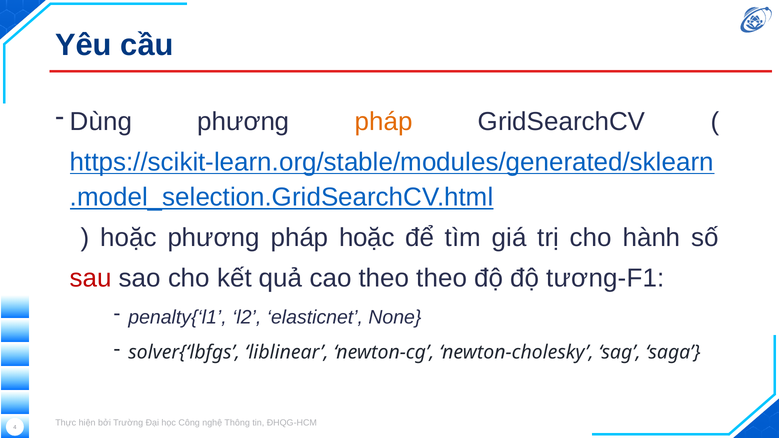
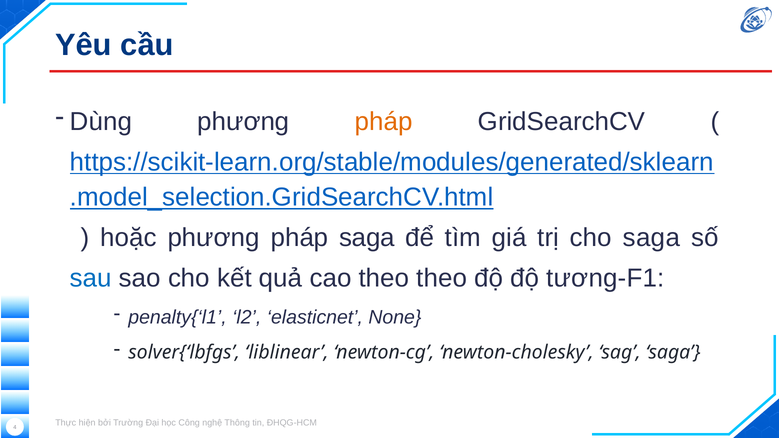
pháp hoặc: hoặc -> saga (367, 238)
cho hành: hành -> saga (651, 238)
sau colour: red -> blue (91, 279)
